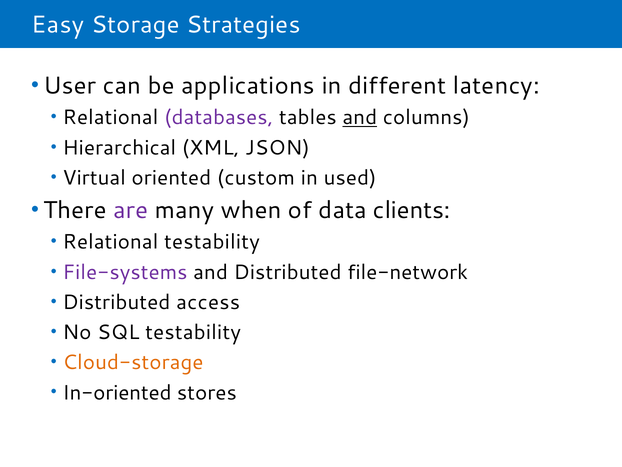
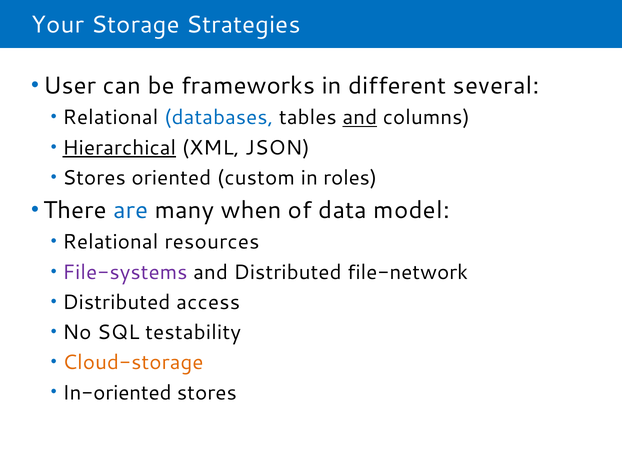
Easy: Easy -> Your (58, 25)
applications: applications -> frameworks (248, 86)
latency: latency -> several (496, 86)
databases colour: purple -> blue (219, 118)
Hierarchical underline: none -> present (119, 148)
Virtual: Virtual -> Stores (94, 178)
used: used -> roles (350, 178)
are colour: purple -> blue (131, 210)
clients: clients -> model (412, 210)
Relational testability: testability -> resources (212, 242)
